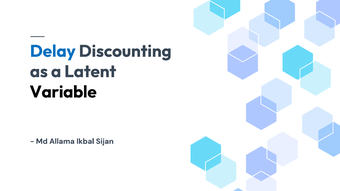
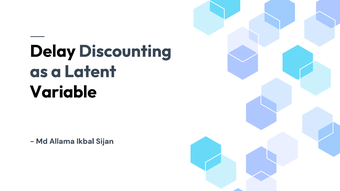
Delay colour: blue -> black (53, 51)
